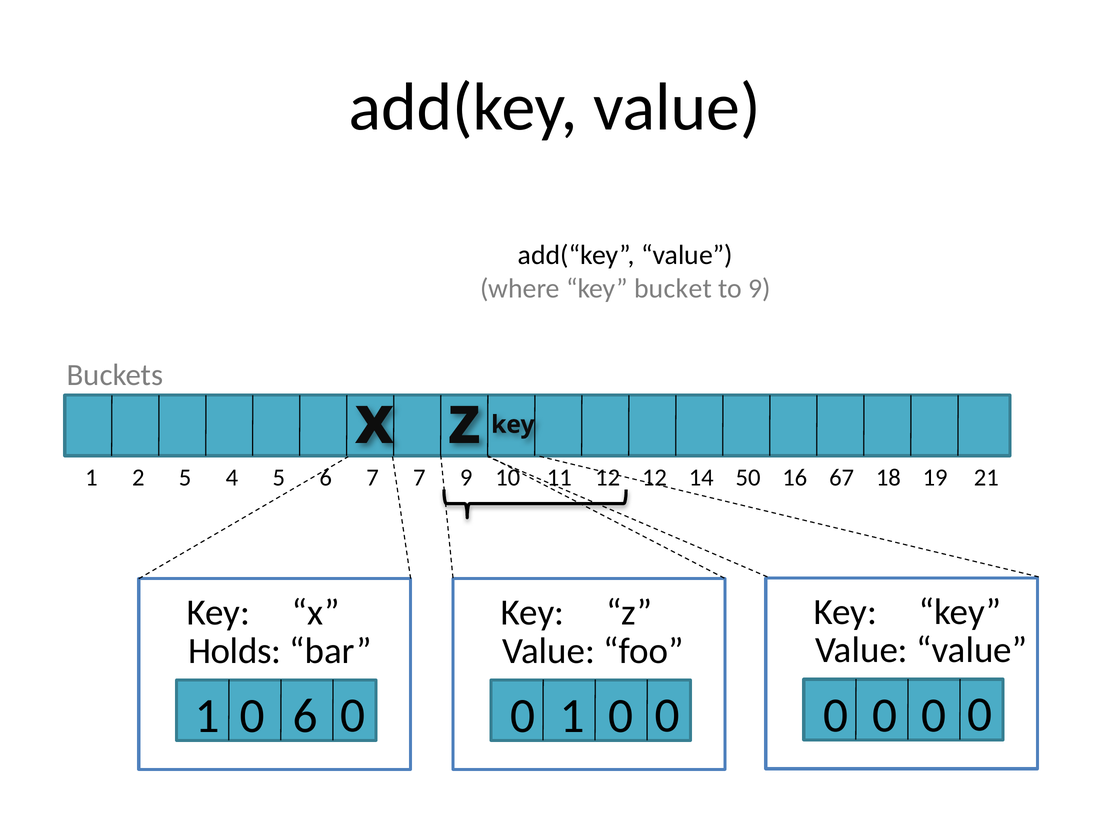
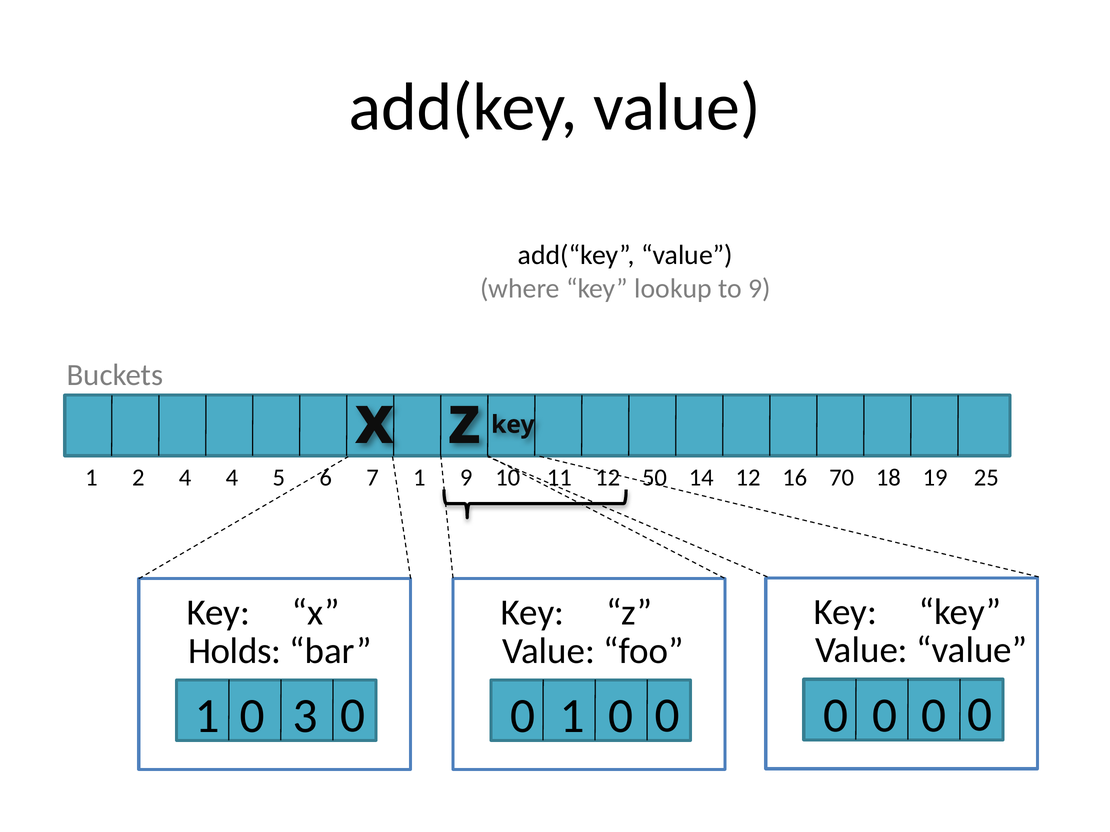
bucket: bucket -> lookup (673, 289)
2 5: 5 -> 4 (185, 478)
7: 7 -> 1 (419, 478)
12: 12 -> 50 (654, 478)
14 50: 50 -> 12 (748, 478)
67: 67 -> 70 (842, 478)
21: 21 -> 25 (986, 478)
0 6: 6 -> 3 (305, 716)
